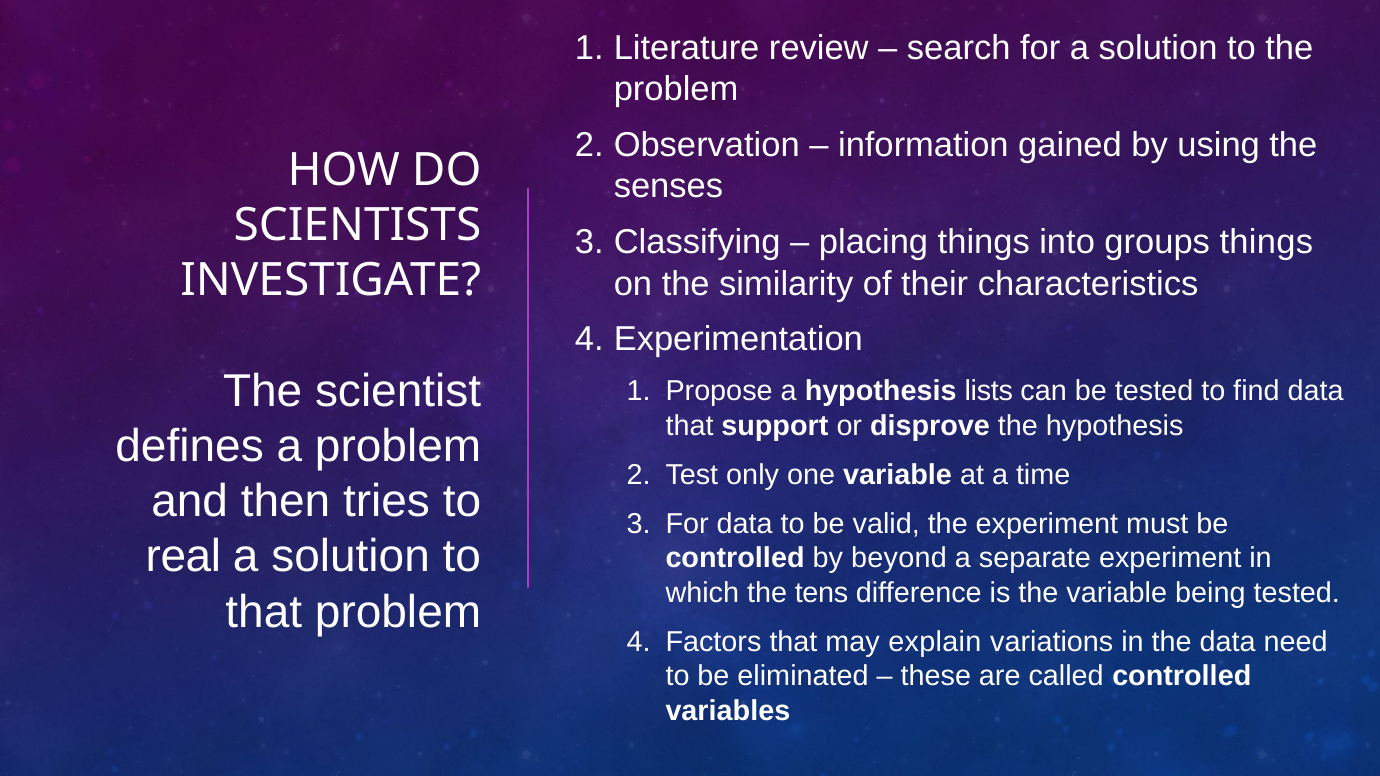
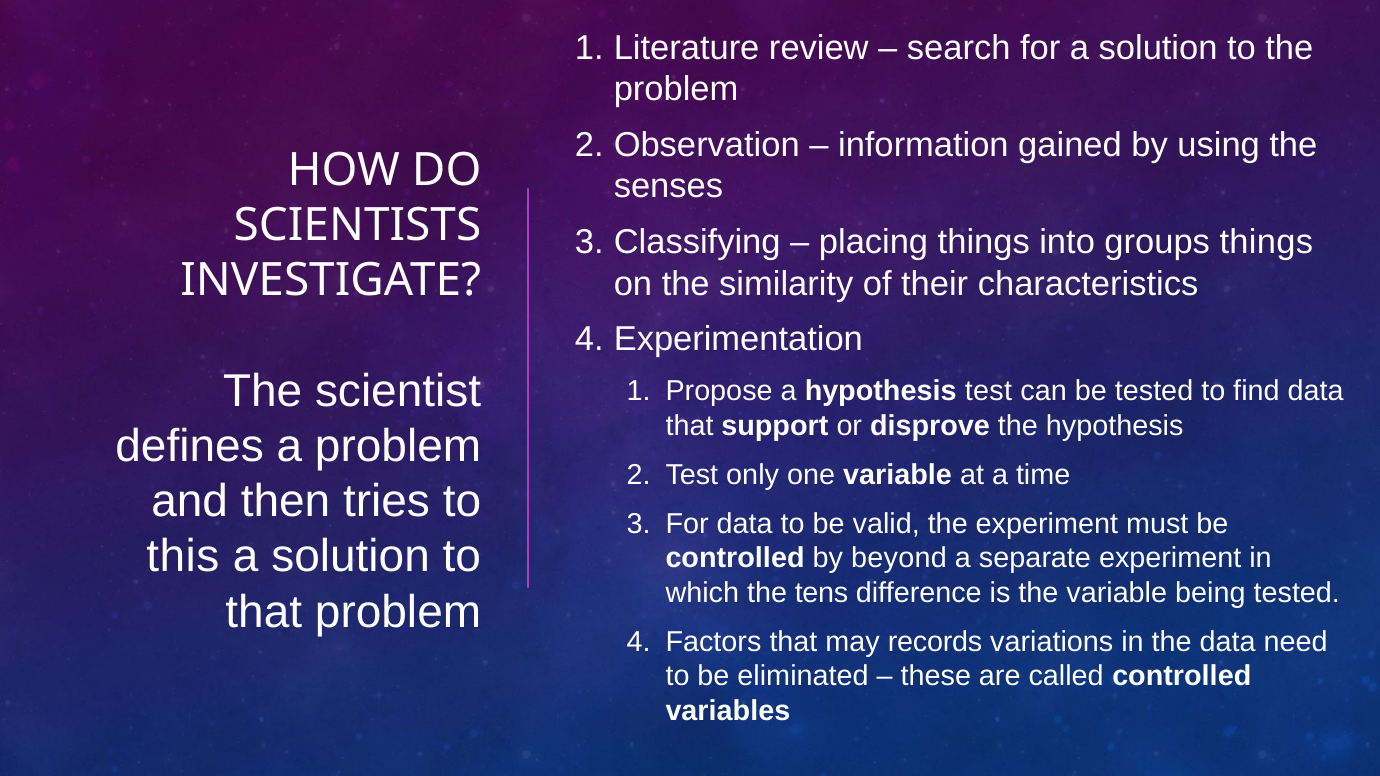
hypothesis lists: lists -> test (988, 392)
real: real -> this (183, 557)
explain: explain -> records (935, 642)
